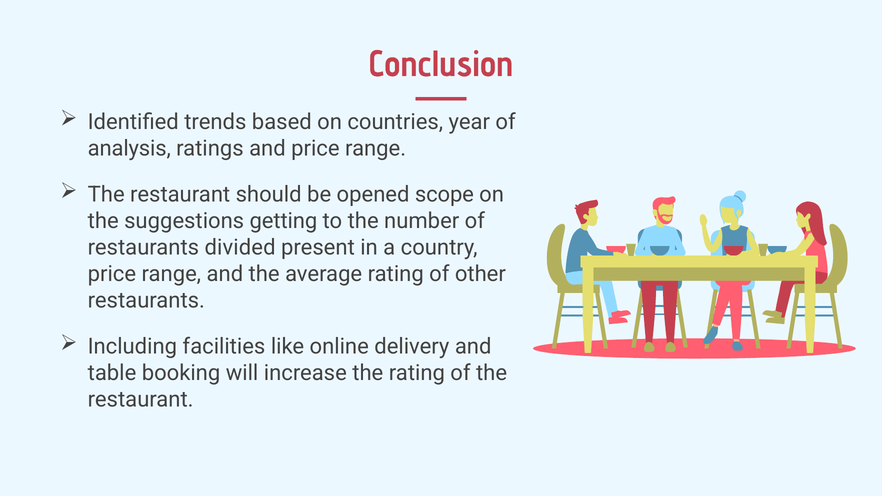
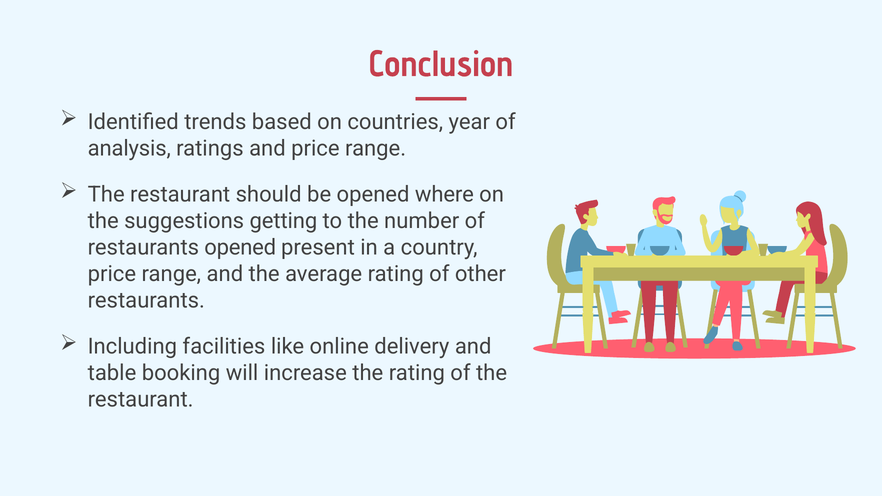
scope: scope -> where (444, 195)
restaurants divided: divided -> opened (240, 248)
